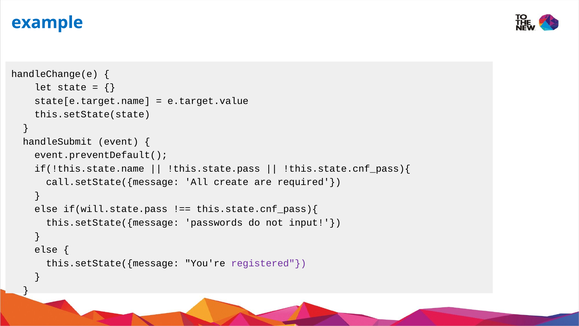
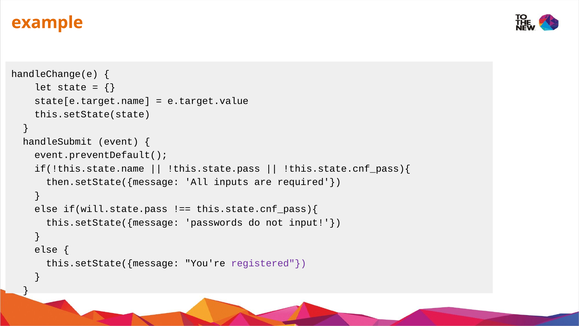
example colour: blue -> orange (47, 23)
call.setState({message: call.setState({message -> then.setState({message (113, 182)
create: create -> inputs (231, 182)
